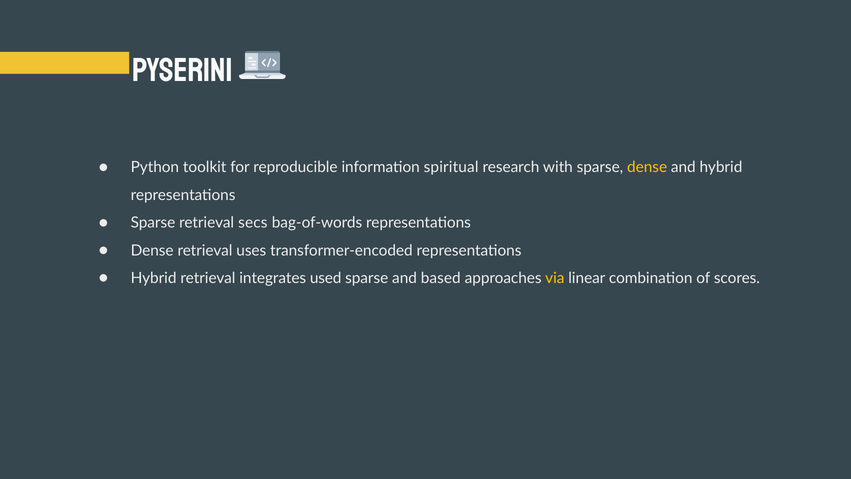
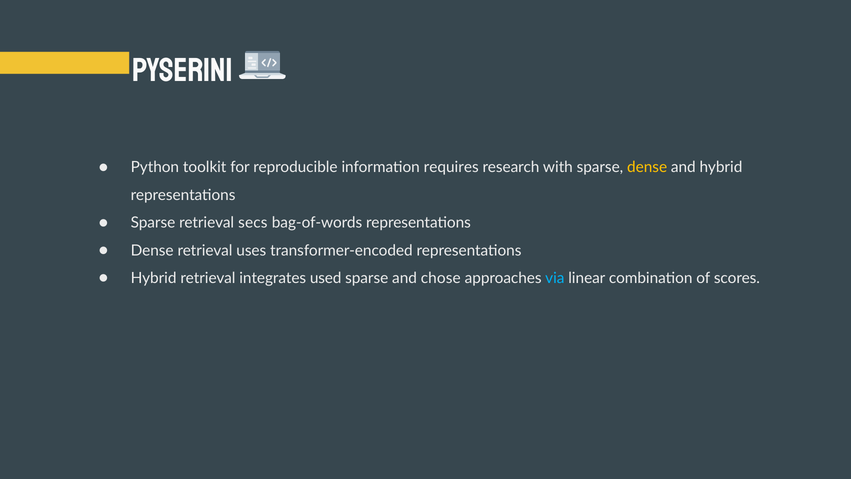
spiritual: spiritual -> requires (451, 167)
based: based -> chose (441, 278)
via colour: yellow -> light blue (555, 278)
